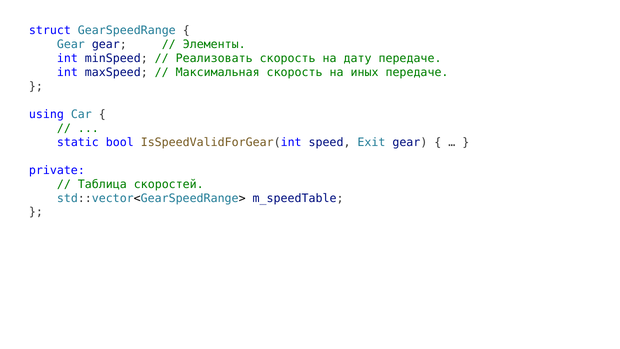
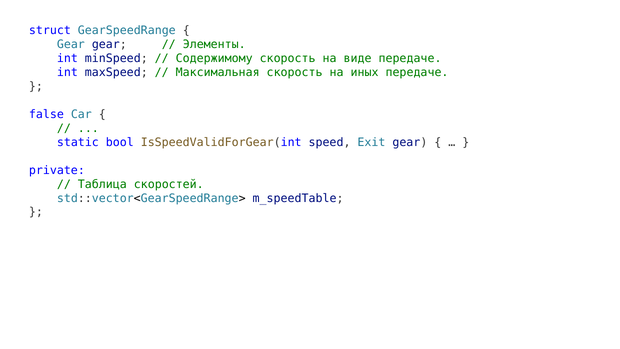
Реализовать: Реализовать -> Содержимому (214, 59)
дату: дату -> виде (358, 59)
using: using -> false (46, 114)
